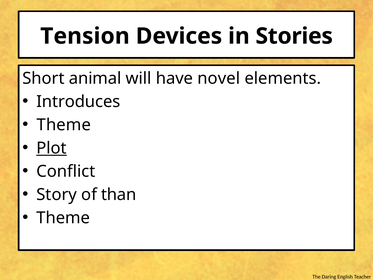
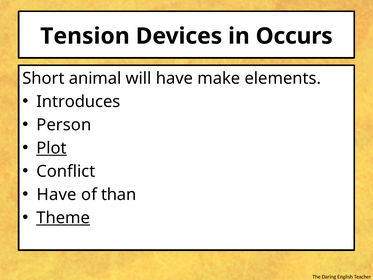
Stories: Stories -> Occurs (294, 36)
novel: novel -> make (219, 78)
Theme: Theme -> Person (64, 125)
Story: Story -> Have (57, 194)
Theme underline: none -> present (63, 218)
